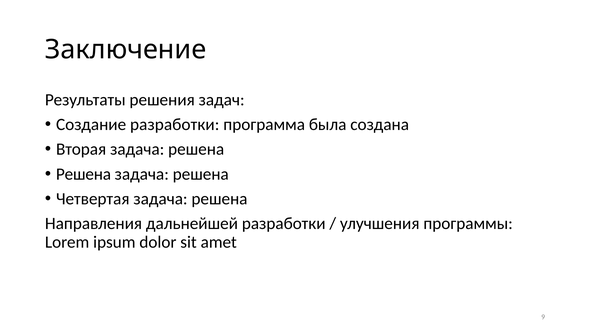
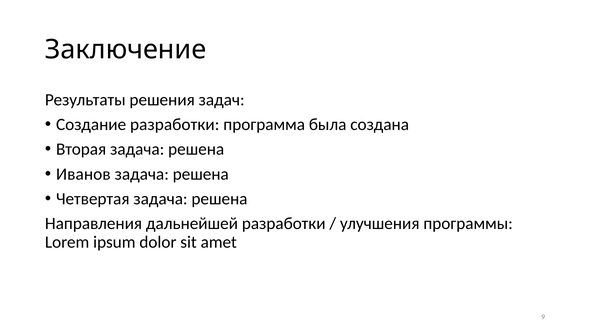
Решена: Решена -> Иванов (83, 174)
